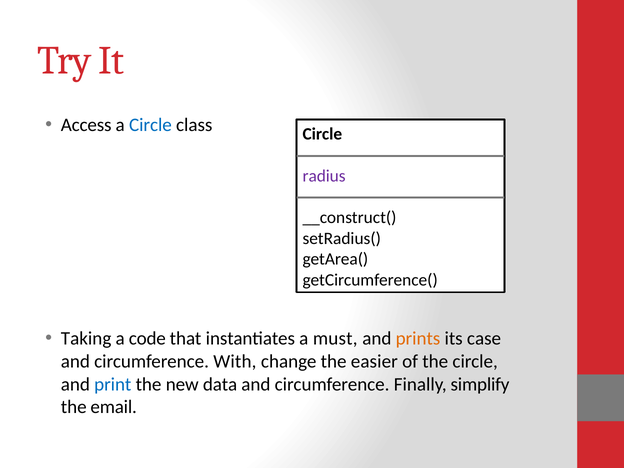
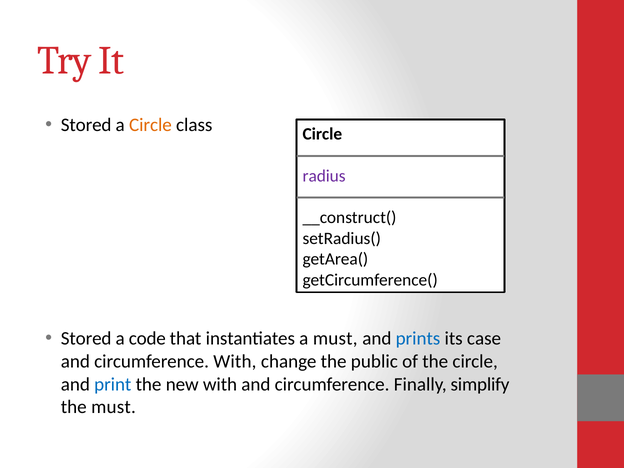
Access: Access -> Stored (86, 125)
Circle colour: blue -> orange (150, 125)
Taking: Taking -> Stored (86, 339)
prints colour: orange -> blue (418, 339)
easier: easier -> public (374, 361)
new data: data -> with (220, 384)
the email: email -> must (114, 407)
